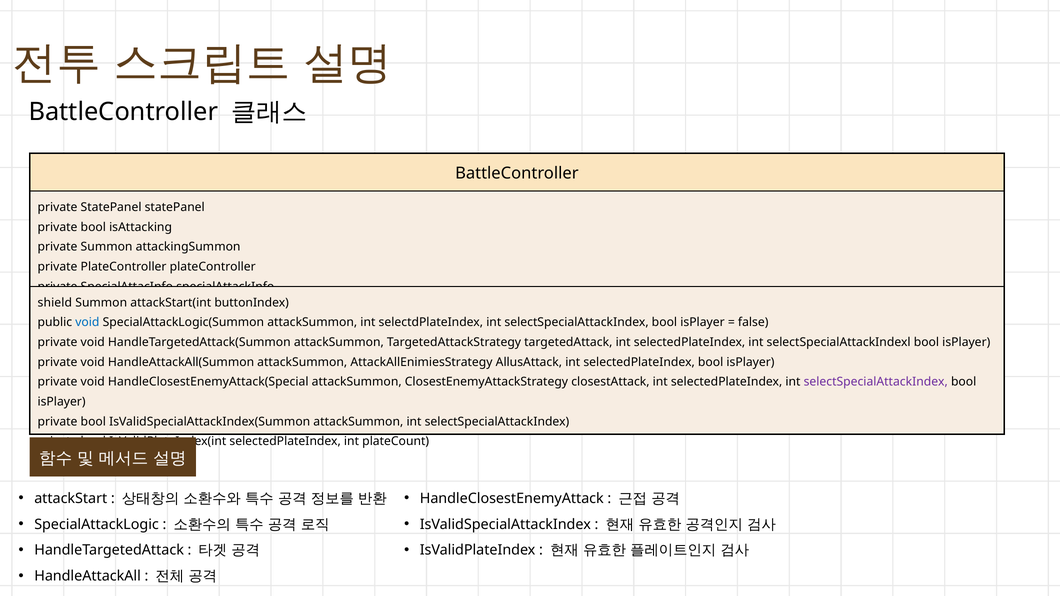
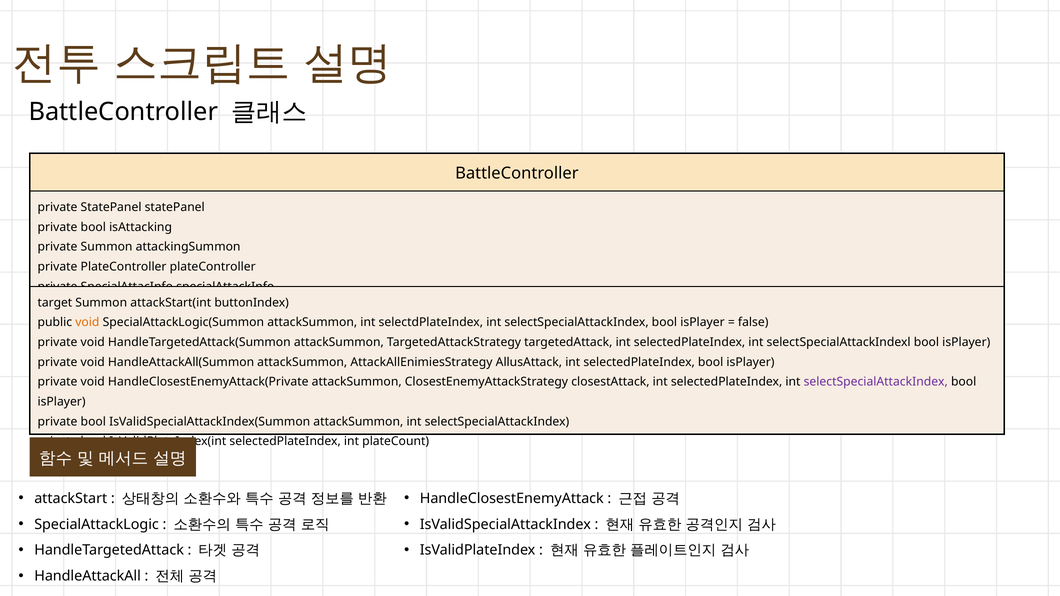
shield: shield -> target (55, 303)
void colour: blue -> orange (87, 323)
HandleClosestEnemyAttack(Special: HandleClosestEnemyAttack(Special -> HandleClosestEnemyAttack(Private (208, 382)
